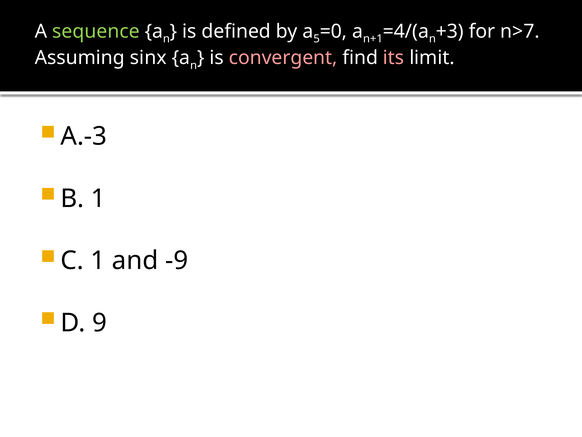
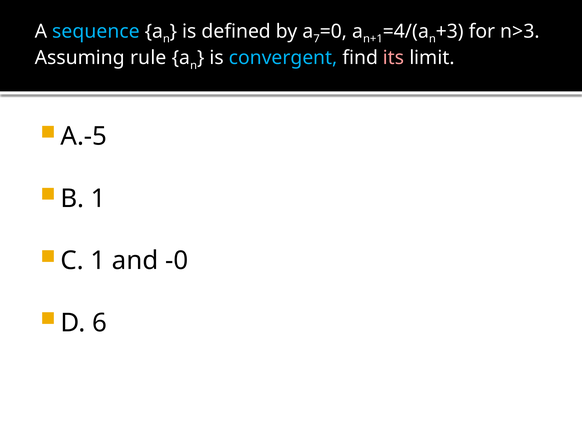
sequence colour: light green -> light blue (96, 31)
5: 5 -> 7 (317, 39)
n>7: n>7 -> n>3 (520, 31)
sinx: sinx -> rule (148, 58)
convergent colour: pink -> light blue (283, 58)
A.-3: A.-3 -> A.-5 (84, 136)
-9: -9 -> -0 (177, 260)
9: 9 -> 6 (99, 322)
